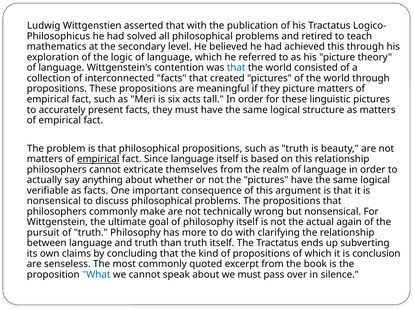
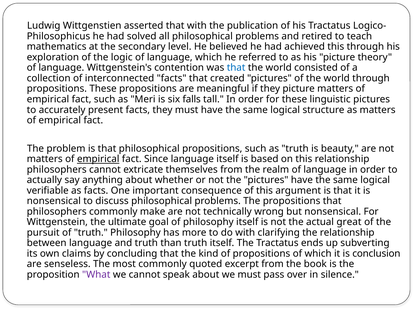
acts: acts -> falls (192, 100)
again: again -> great (349, 223)
What colour: blue -> purple (96, 275)
